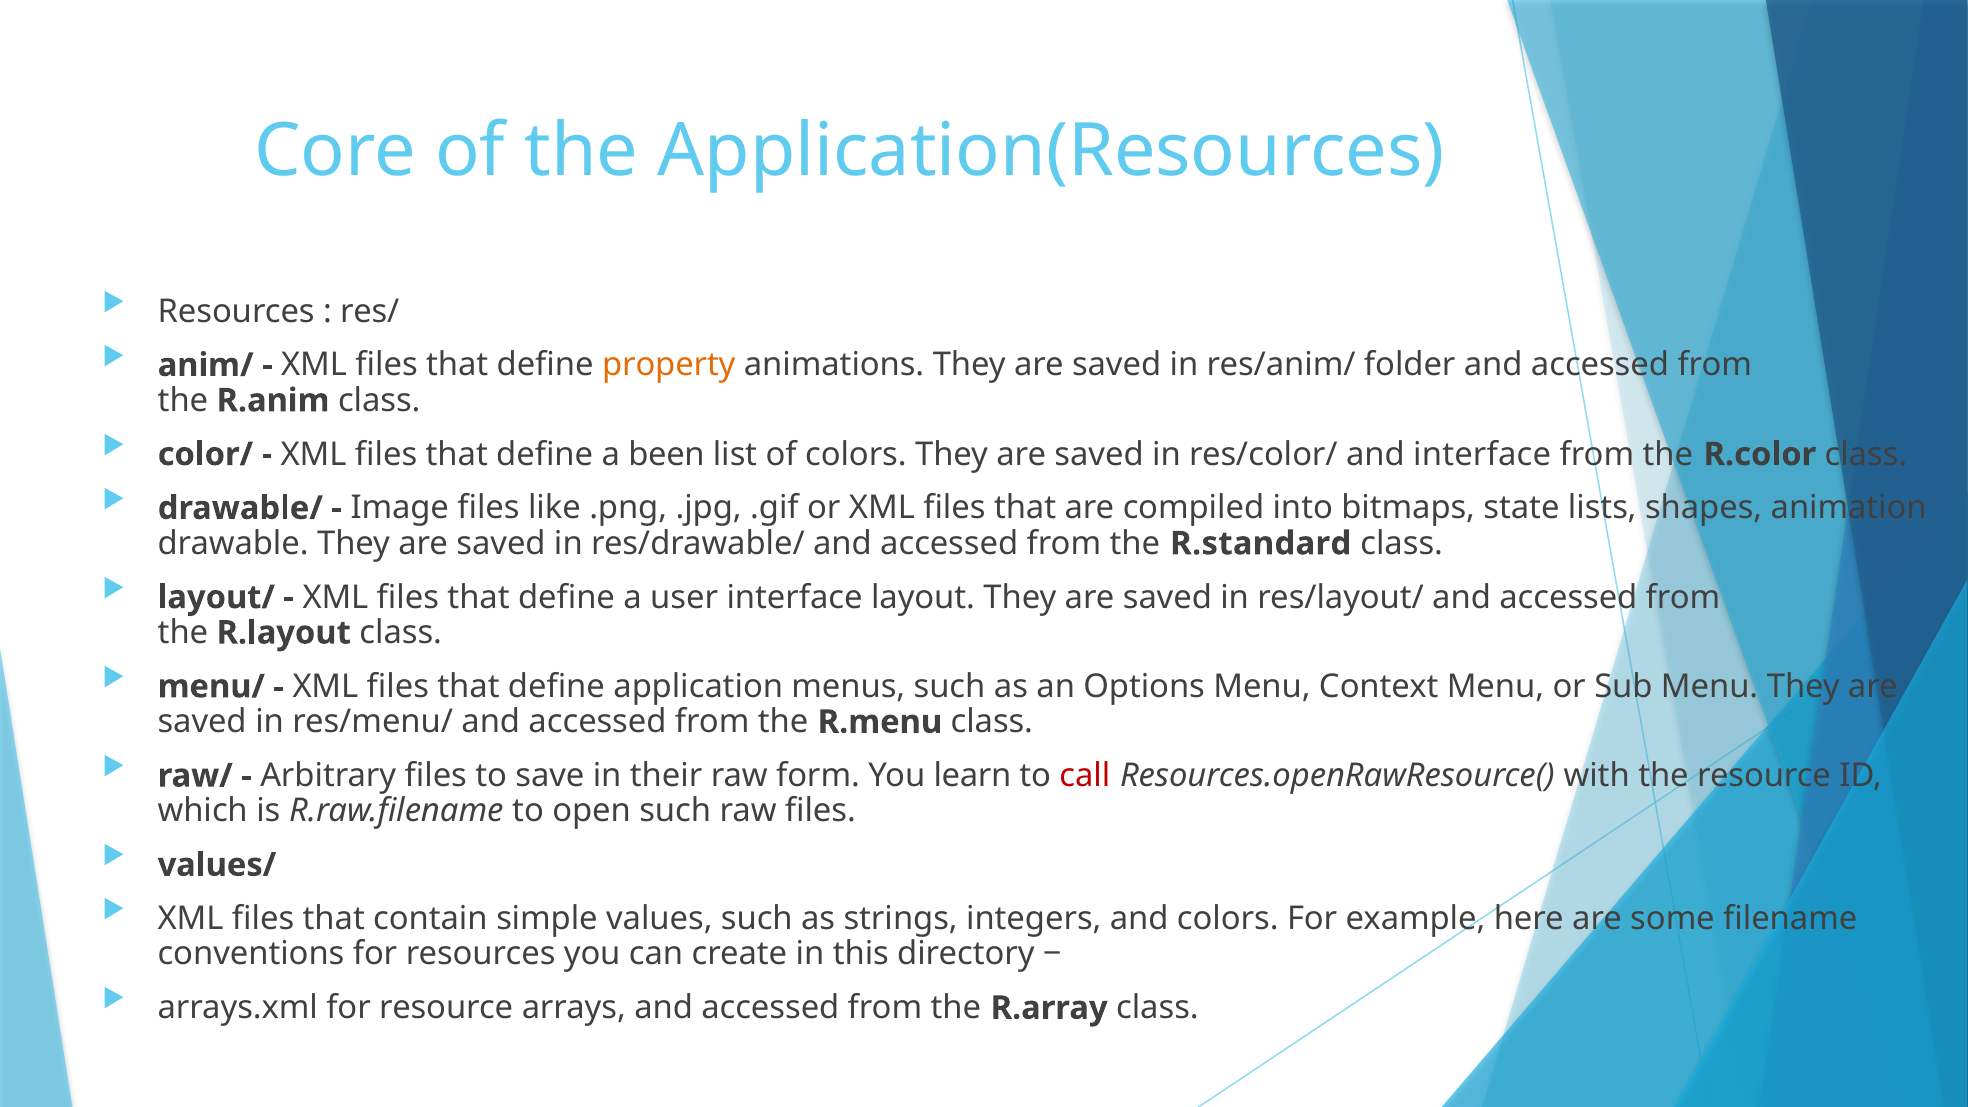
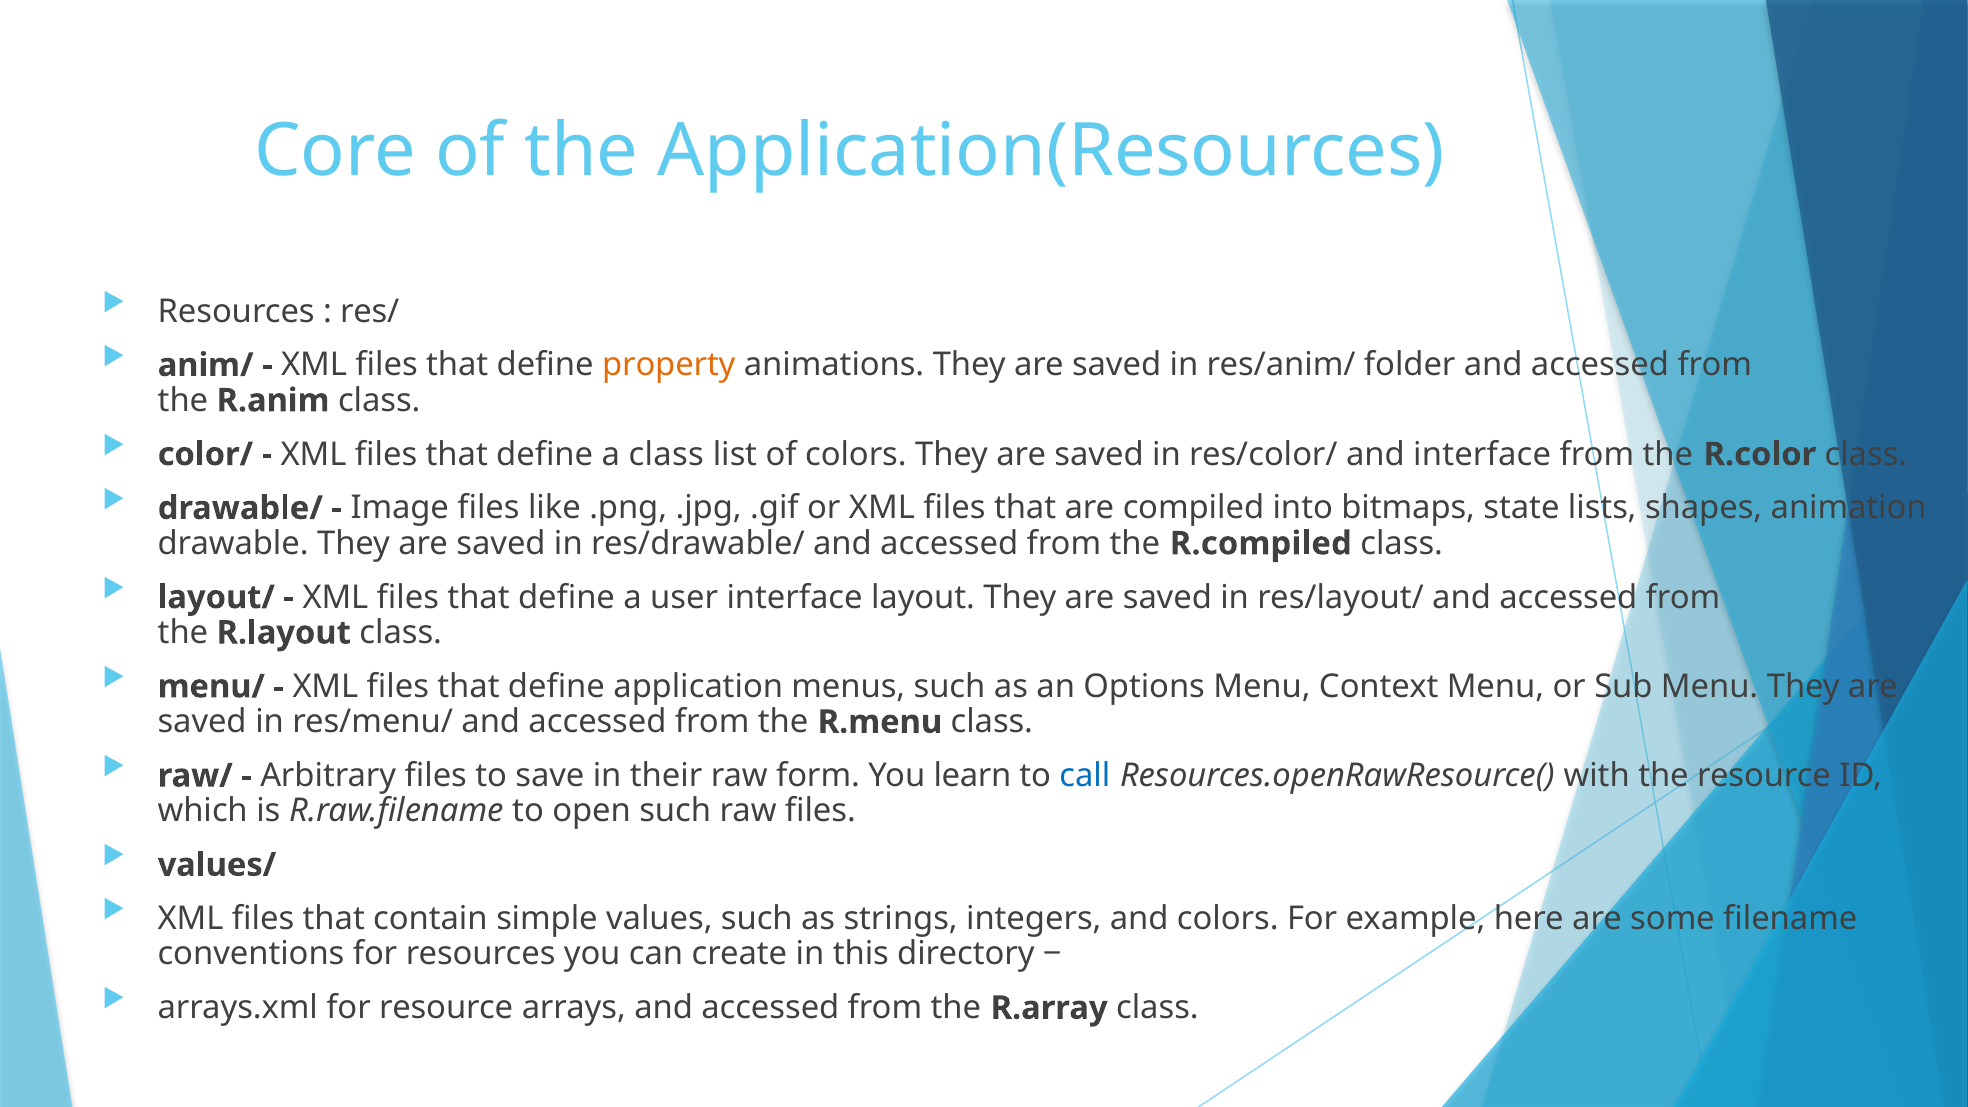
a been: been -> class (666, 454)
R.standard: R.standard -> R.compiled (1261, 544)
call colour: red -> blue (1085, 776)
